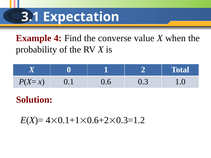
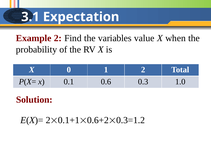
Example 4: 4 -> 2 (58, 38)
converse: converse -> variables (115, 38)
E(X)= 4: 4 -> 2 (48, 120)
